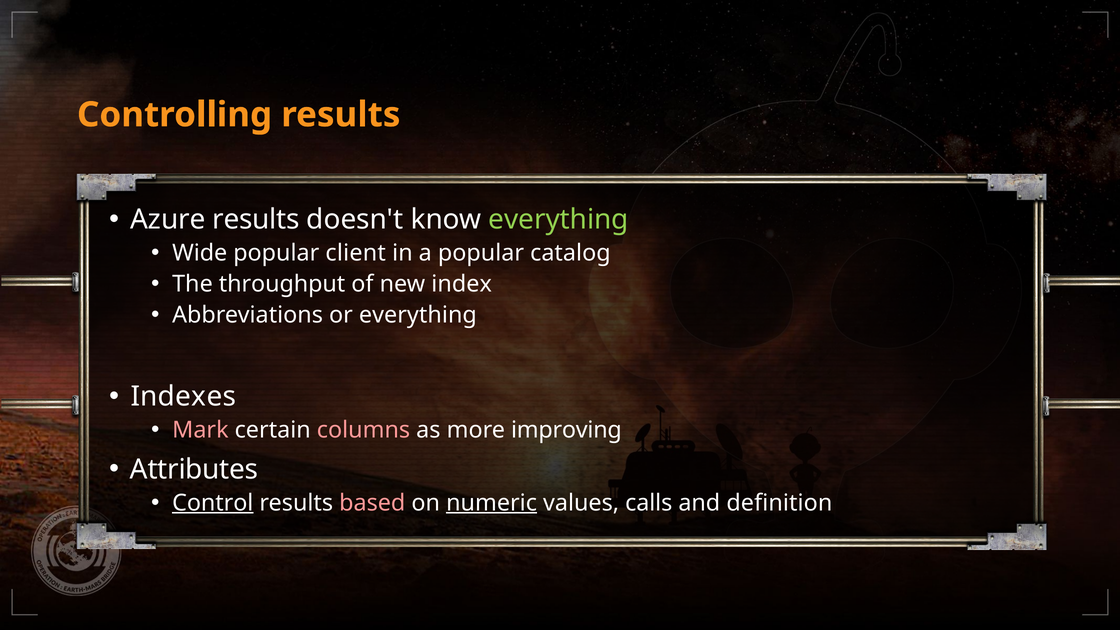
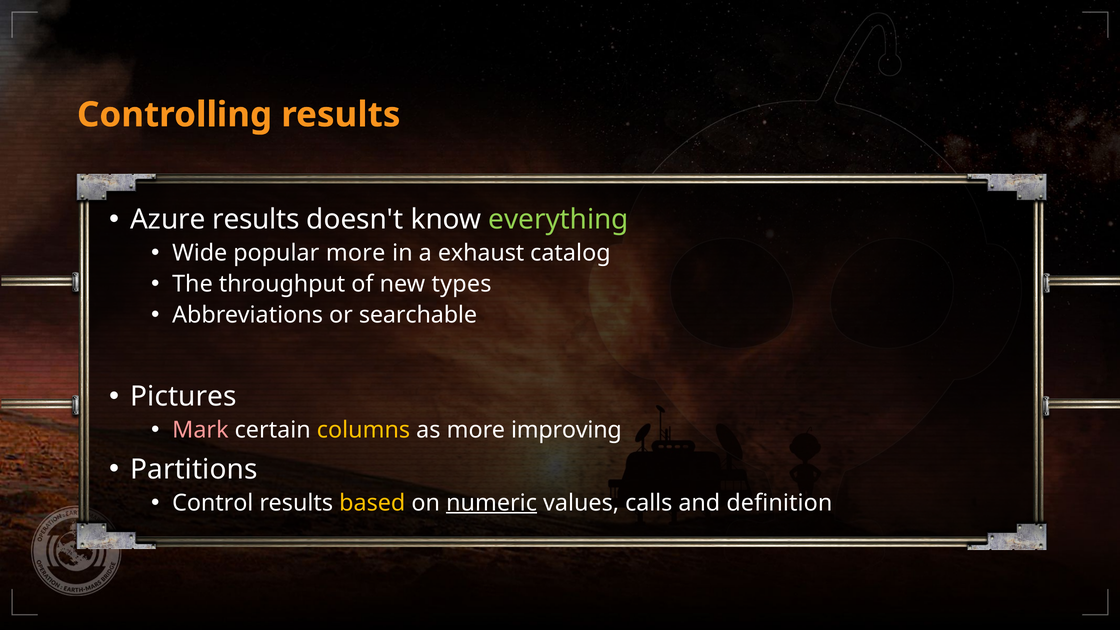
popular client: client -> more (356, 253)
a popular: popular -> exhaust (481, 253)
index: index -> types (462, 284)
or everything: everything -> searchable (418, 315)
Indexes: Indexes -> Pictures (183, 396)
columns colour: pink -> yellow (363, 430)
Attributes: Attributes -> Partitions (194, 469)
Control underline: present -> none (213, 503)
based colour: pink -> yellow (372, 503)
